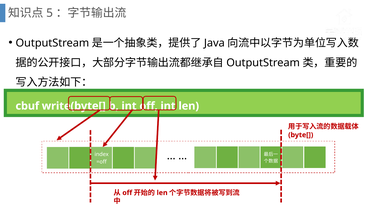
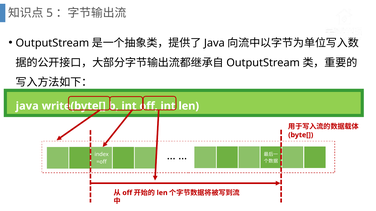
cbuf: cbuf -> java (27, 106)
